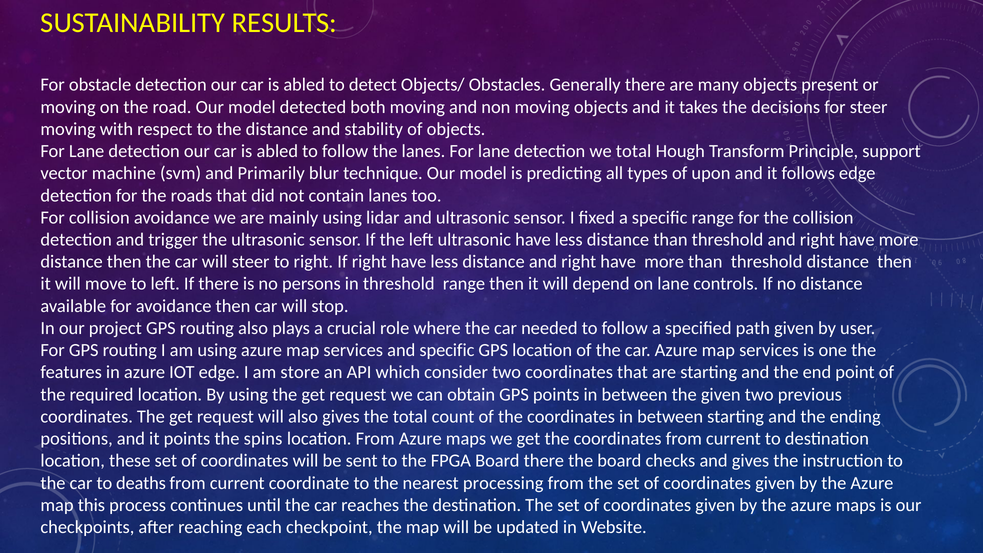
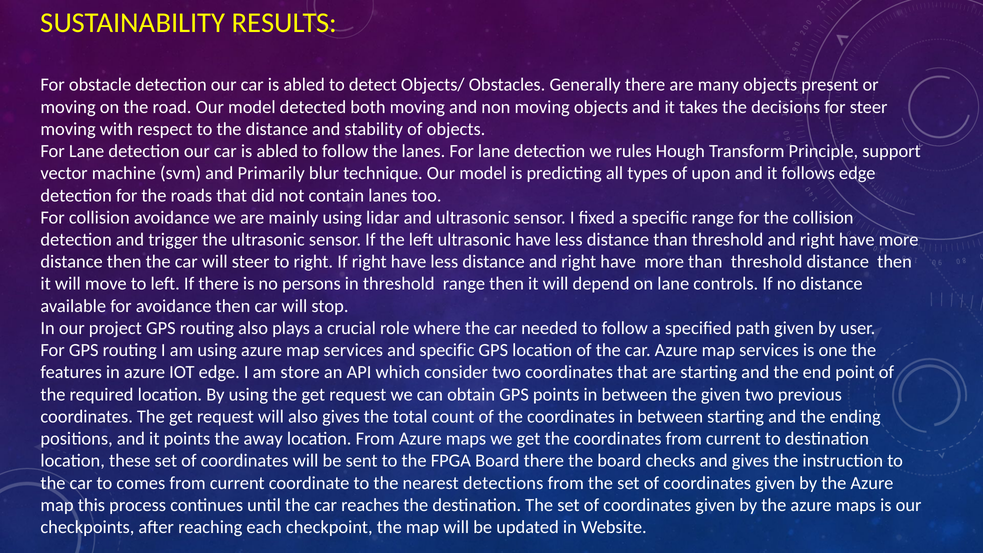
we total: total -> rules (634, 151)
spins: spins -> away (263, 439)
deaths: deaths -> comes (141, 483)
processing: processing -> detections (503, 483)
